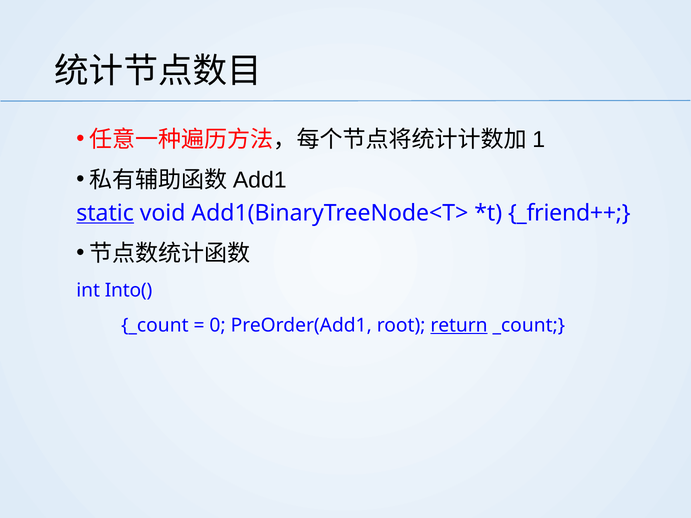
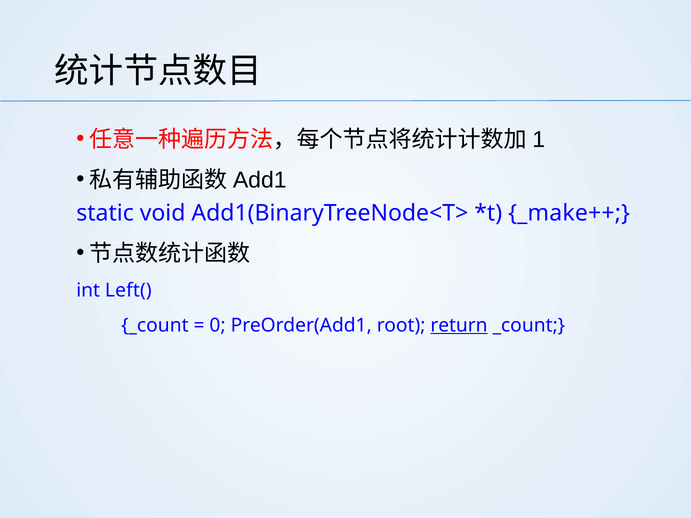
static underline: present -> none (105, 213)
_friend++: _friend++ -> _make++ (569, 213)
Into(: Into( -> Left( (128, 290)
